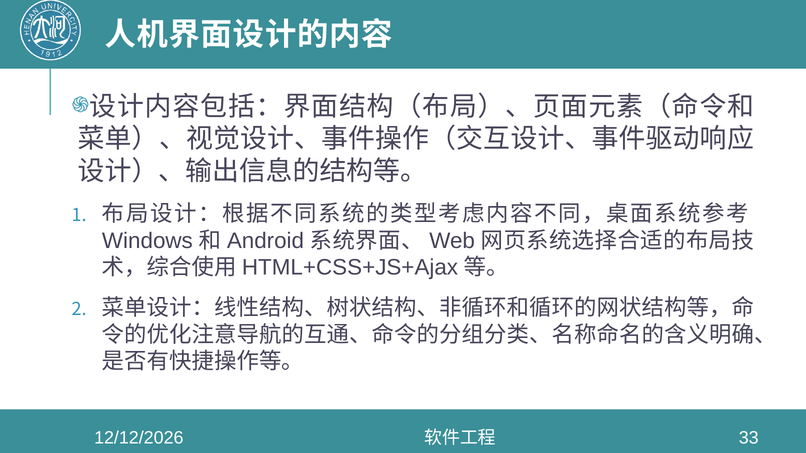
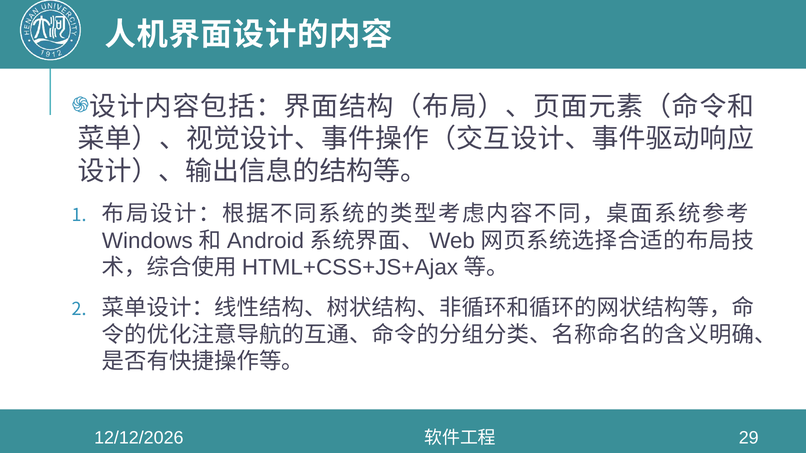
33: 33 -> 29 (749, 438)
